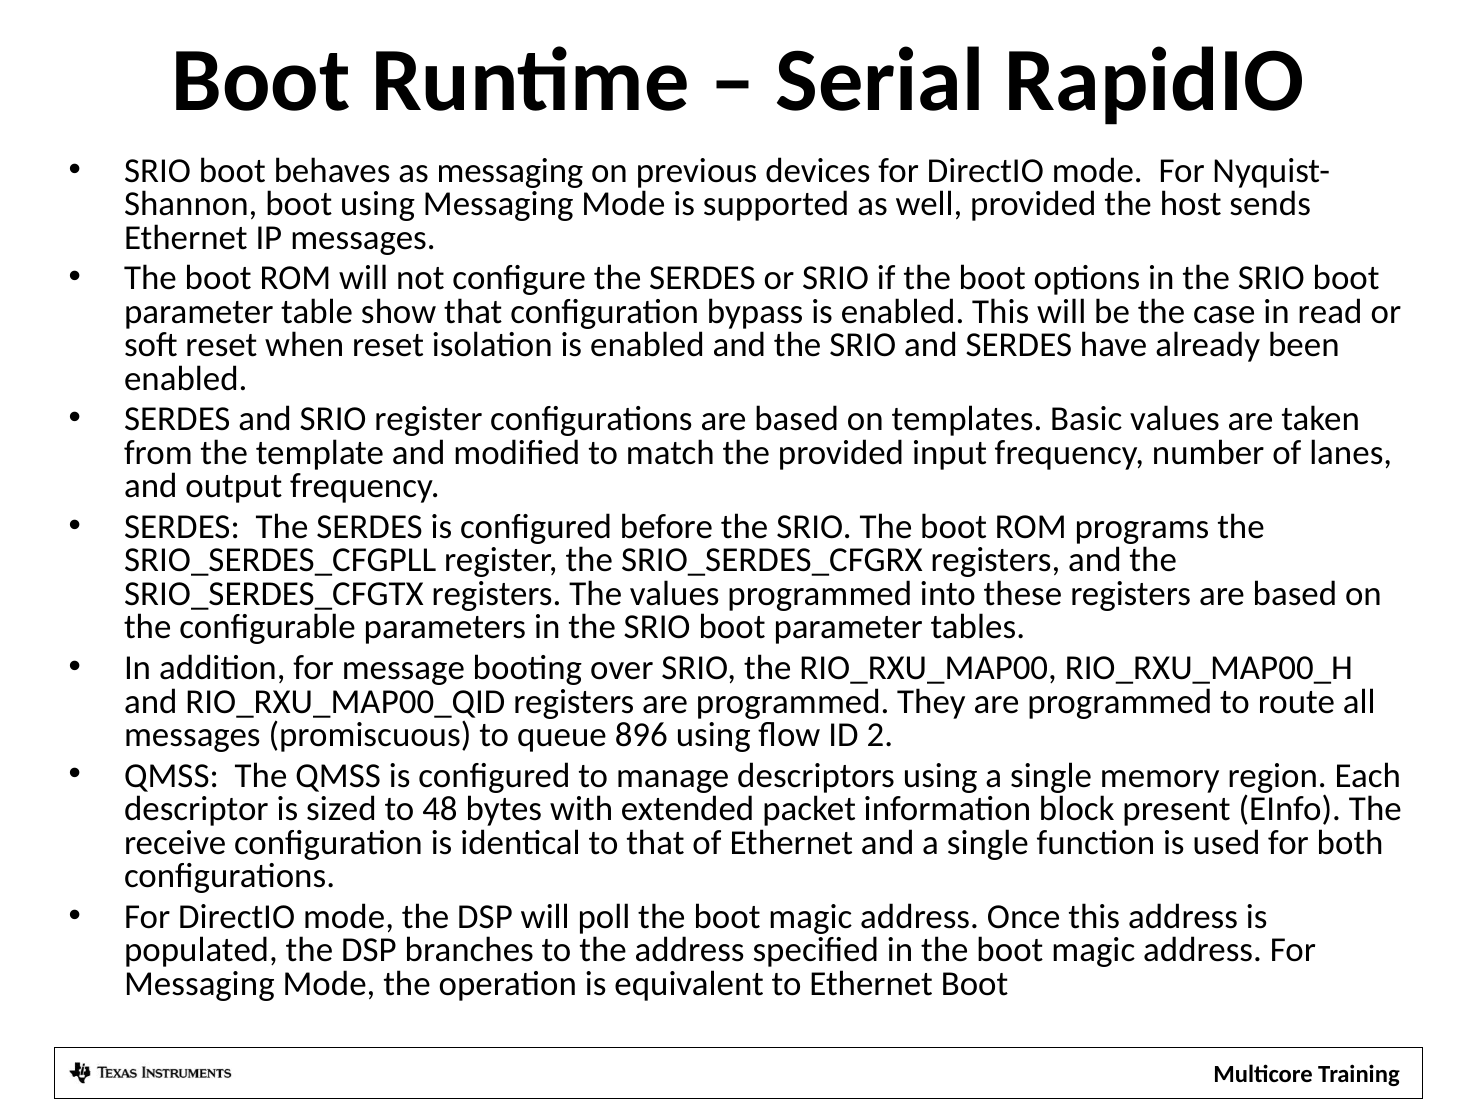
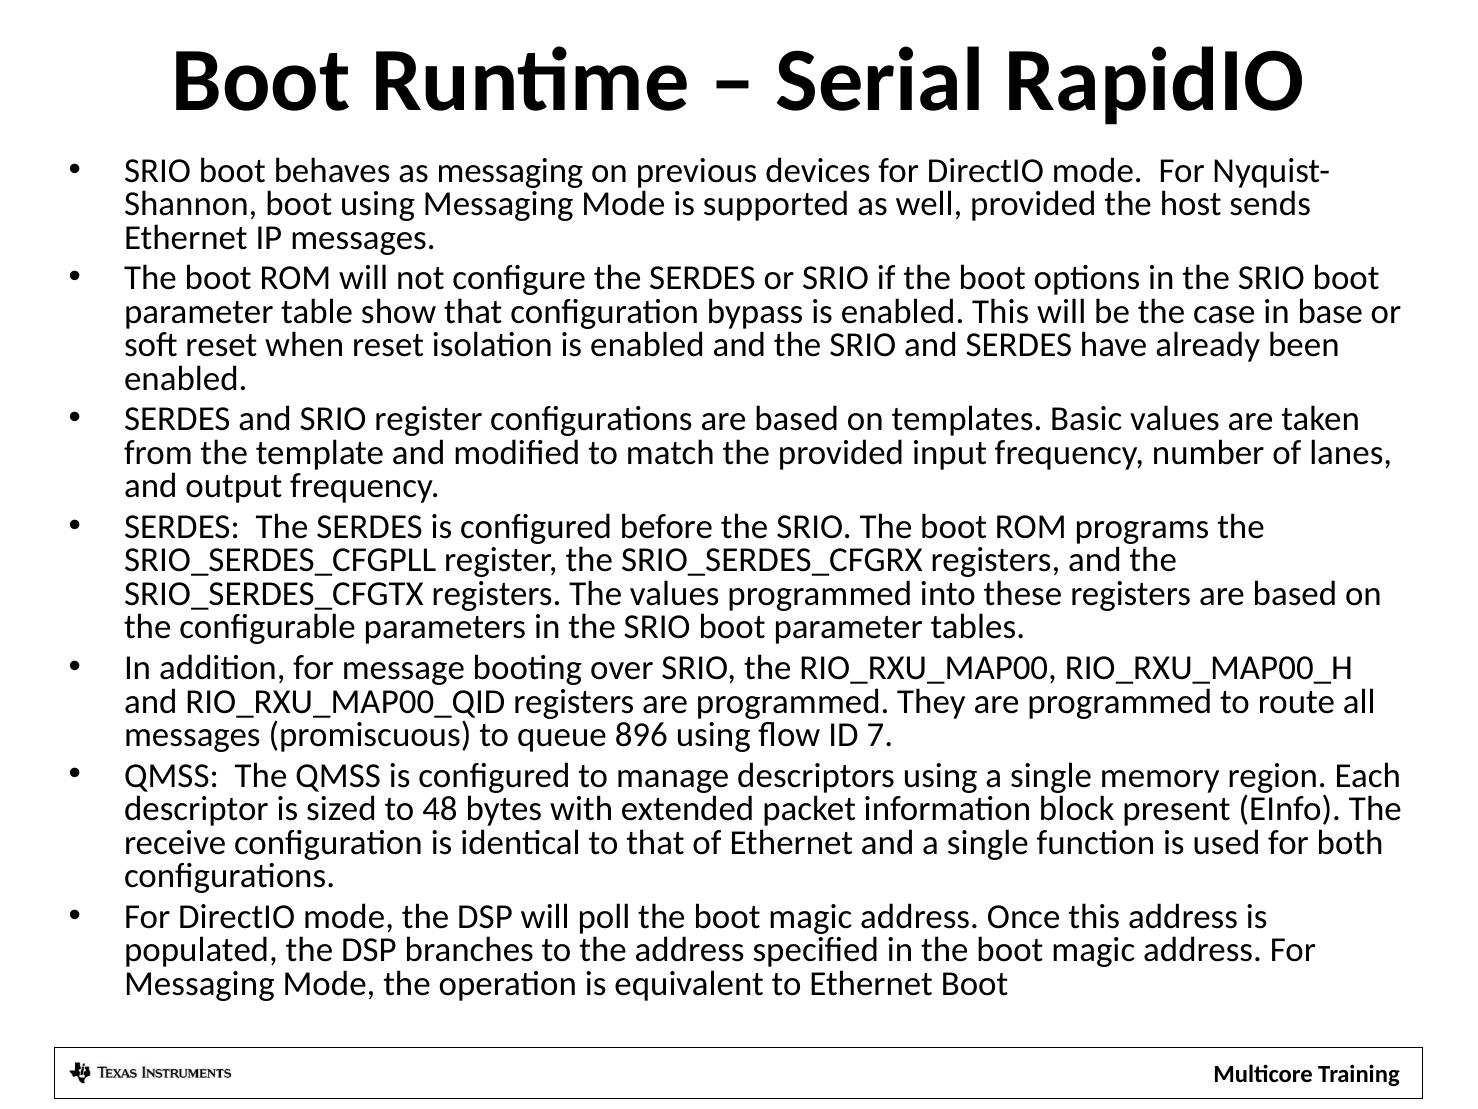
read: read -> base (1330, 312)
2: 2 -> 7 (880, 735)
